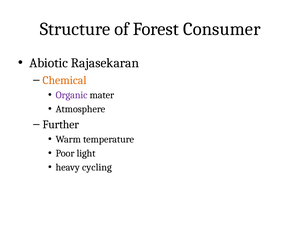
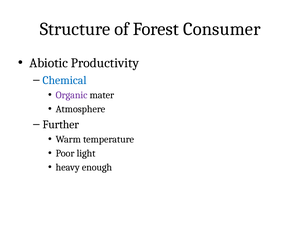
Rajasekaran: Rajasekaran -> Productivity (105, 63)
Chemical colour: orange -> blue (65, 80)
cycling: cycling -> enough (97, 168)
